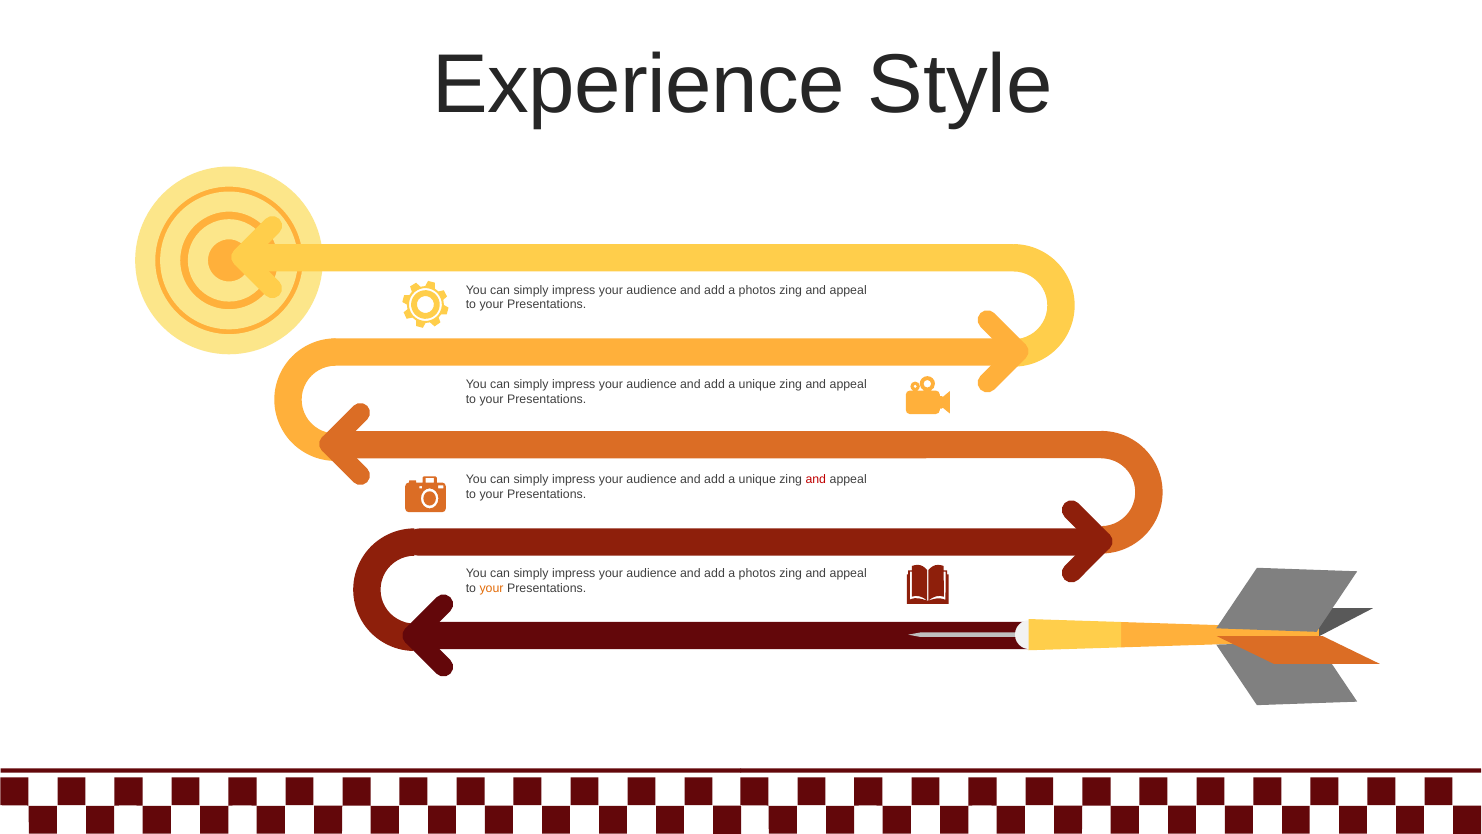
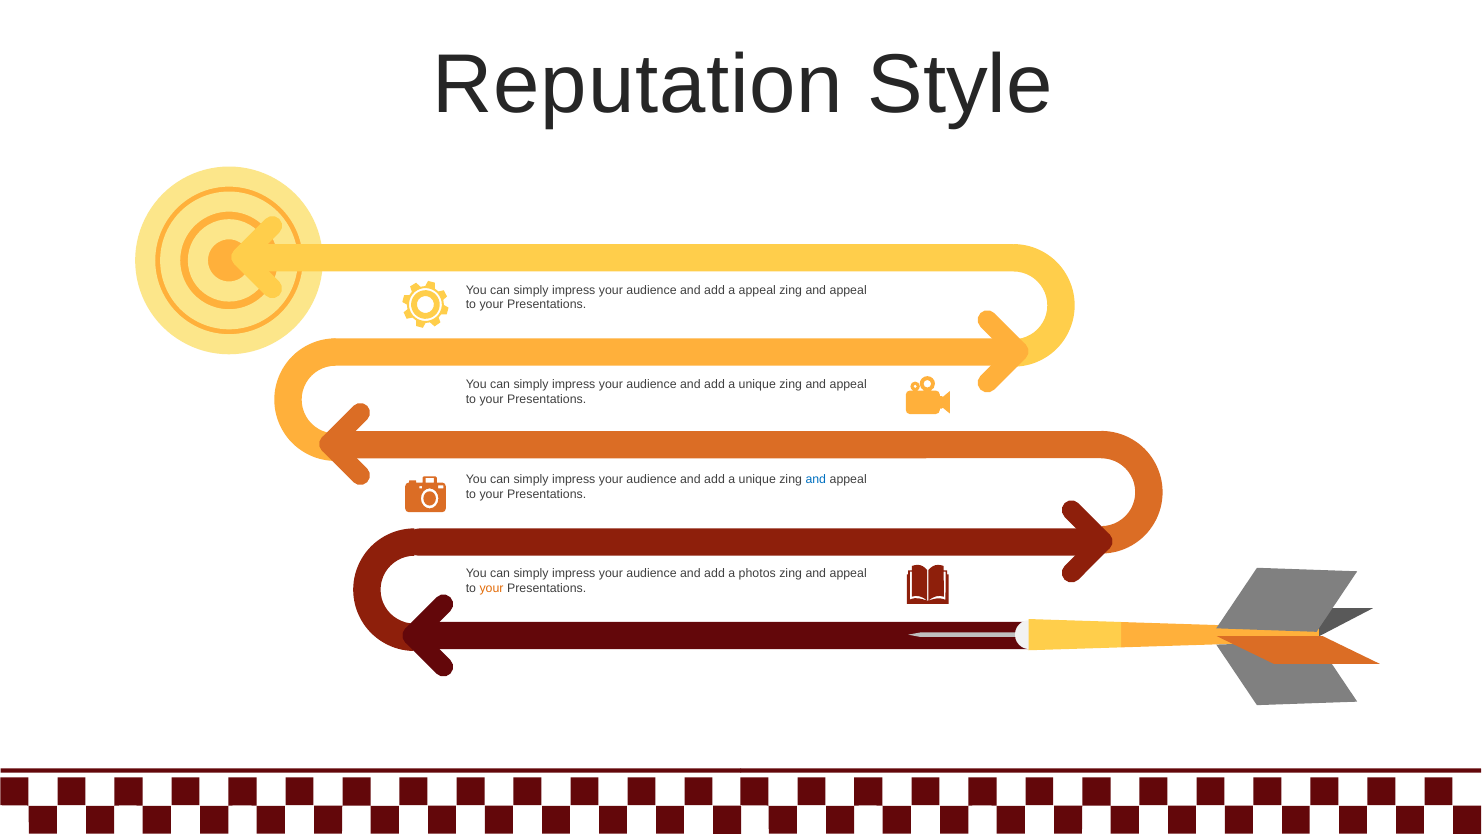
Experience: Experience -> Reputation (638, 85)
photos: photos -> appeal (757, 290)
and colour: red -> blue (816, 479)
